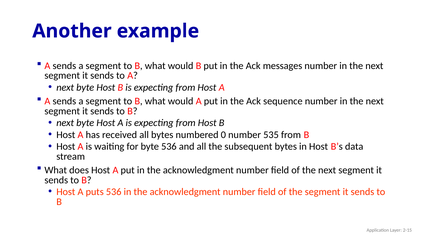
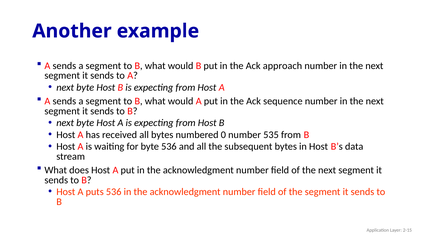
messages: messages -> approach (282, 66)
